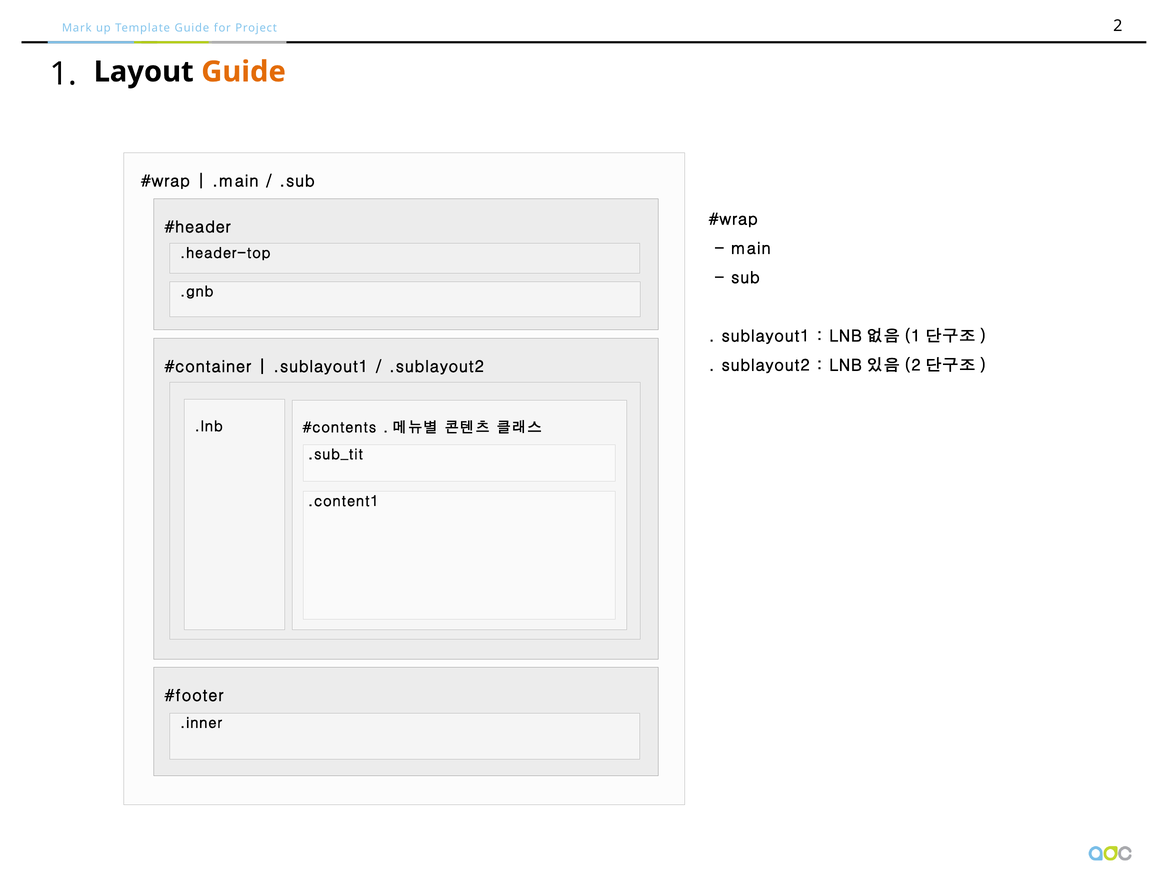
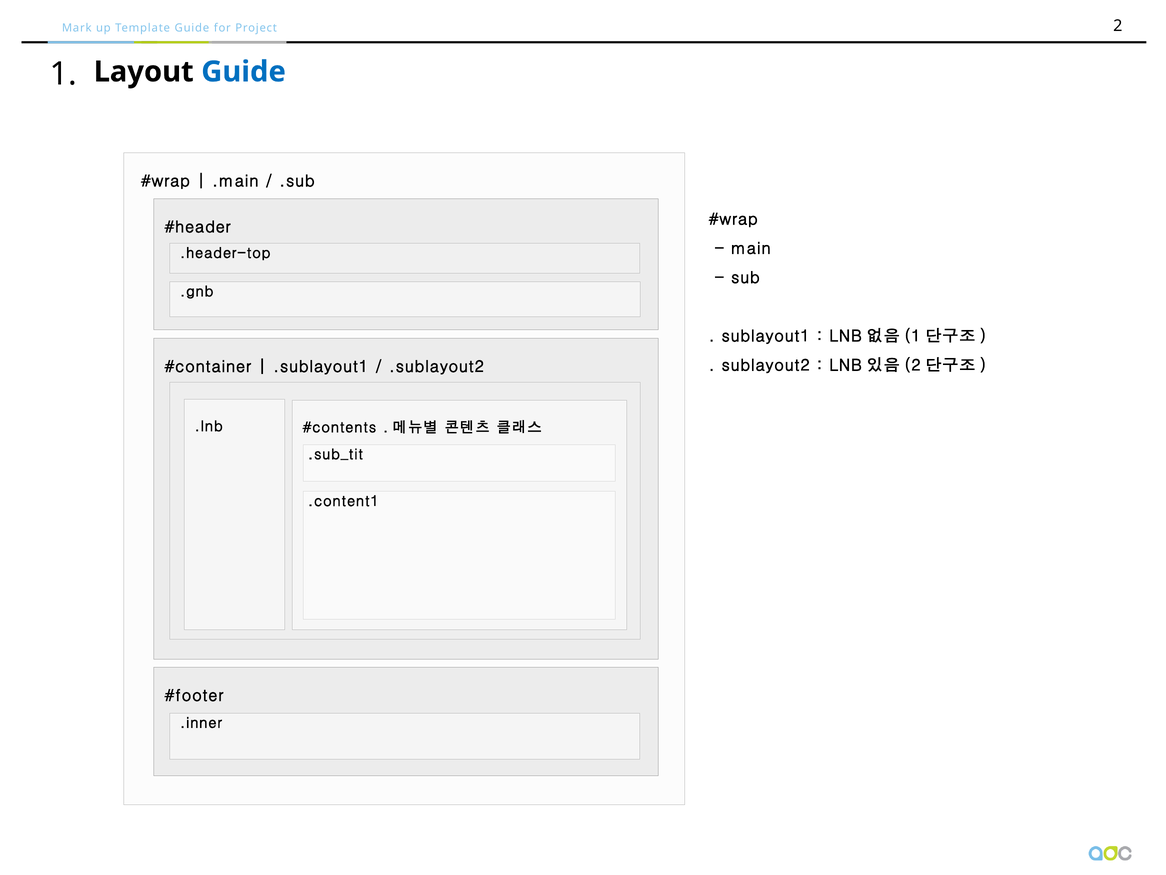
Guide colour: orange -> blue (244, 72)
